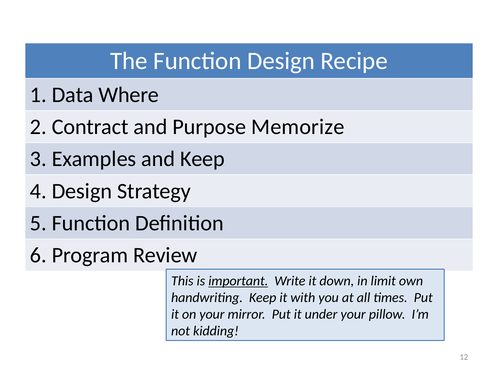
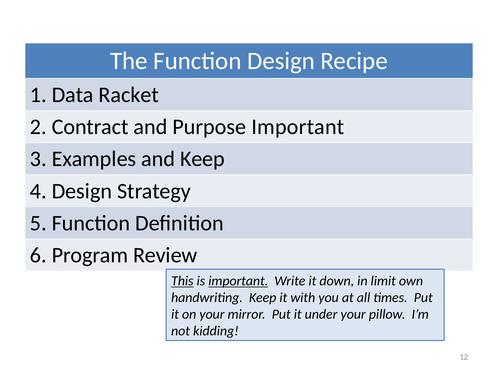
Where: Where -> Racket (129, 95)
Purpose Memorize: Memorize -> Important (298, 127)
This underline: none -> present (182, 281)
